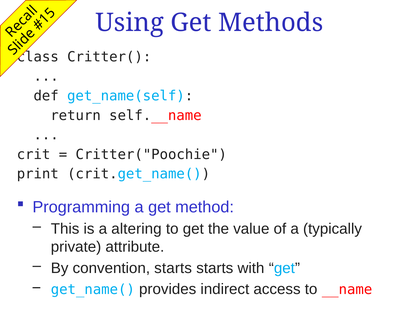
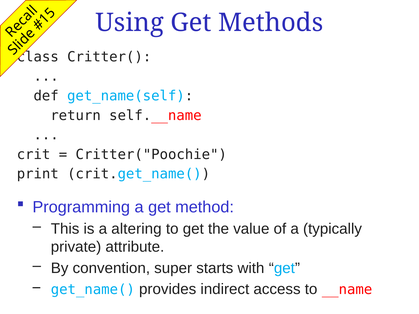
convention starts: starts -> super (173, 268)
